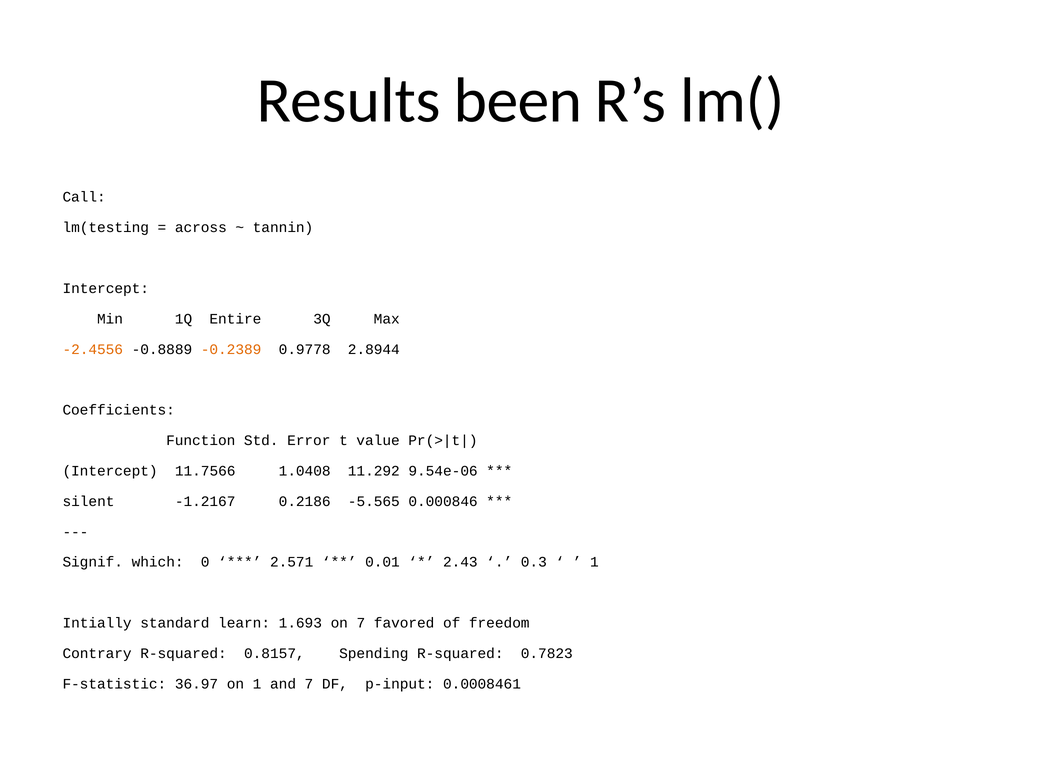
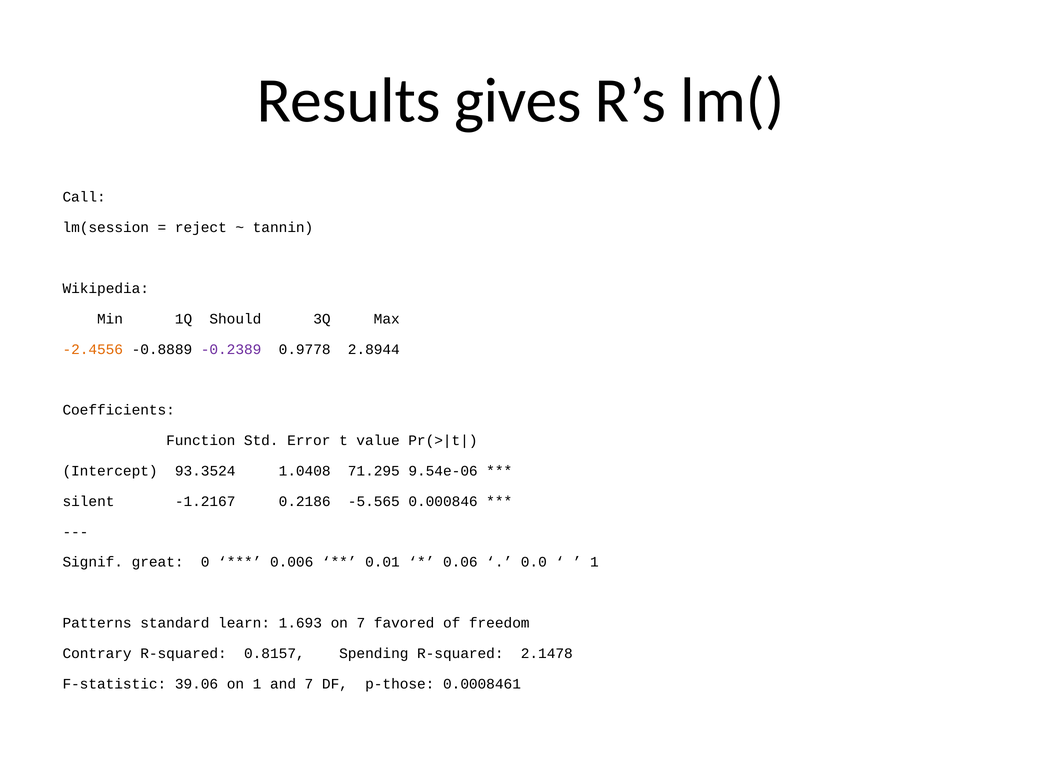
been: been -> gives (518, 101)
lm(testing: lm(testing -> lm(session (106, 228)
across: across -> reject (201, 228)
Intercept: Intercept -> Wikipedia (106, 289)
Entire: Entire -> Should (235, 319)
-0.2389 colour: orange -> purple (231, 349)
11.7566: 11.7566 -> 93.3524 (205, 471)
11.292: 11.292 -> 71.295 (374, 471)
which: which -> great (158, 563)
2.571: 2.571 -> 0.006 (292, 563)
2.43: 2.43 -> 0.06 (460, 563)
0.3: 0.3 -> 0.0 (534, 563)
Intially: Intially -> Patterns (97, 623)
0.7823: 0.7823 -> 2.1478 (547, 654)
36.97: 36.97 -> 39.06 (197, 684)
p-input: p-input -> p-those (400, 684)
